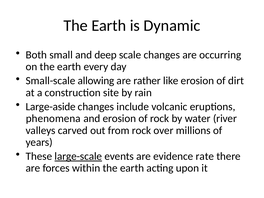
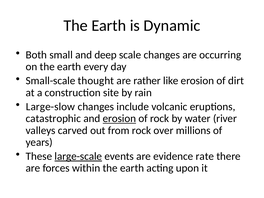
allowing: allowing -> thought (96, 81)
Large-aside: Large-aside -> Large-slow (50, 107)
phenomena: phenomena -> catastrophic (53, 119)
erosion underline: none -> present (119, 119)
